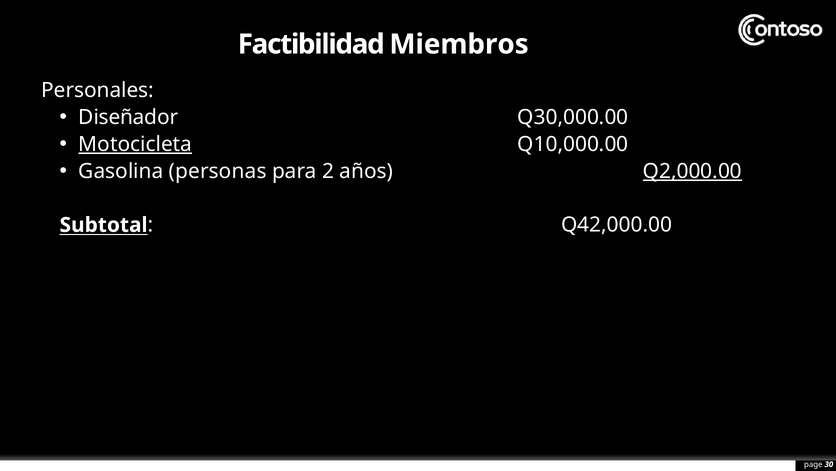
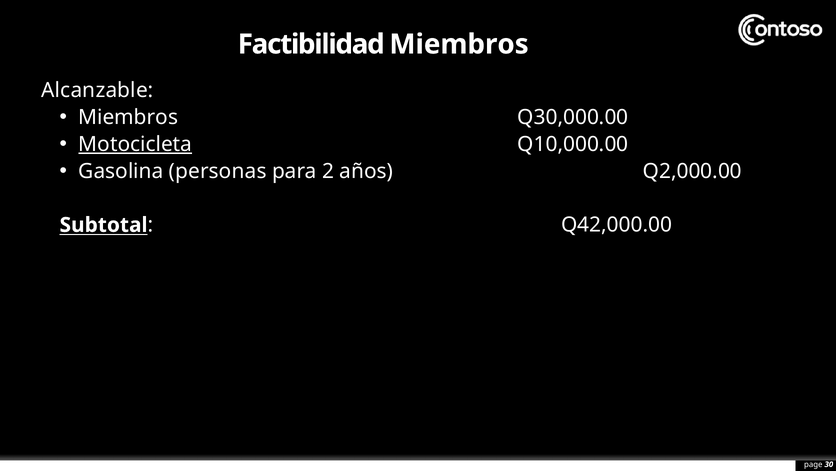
Personales: Personales -> Alcanzable (97, 90)
Diseñador: Diseñador -> Miembros (128, 117)
Q2,000.00 underline: present -> none (692, 171)
